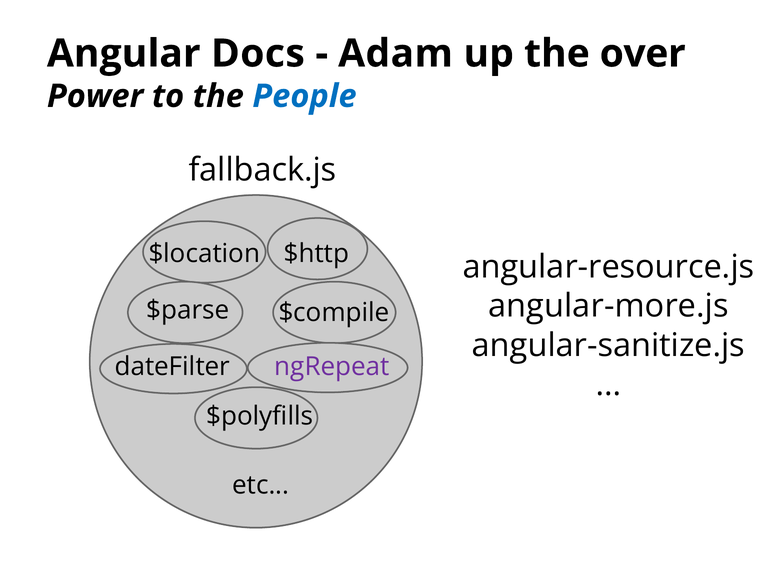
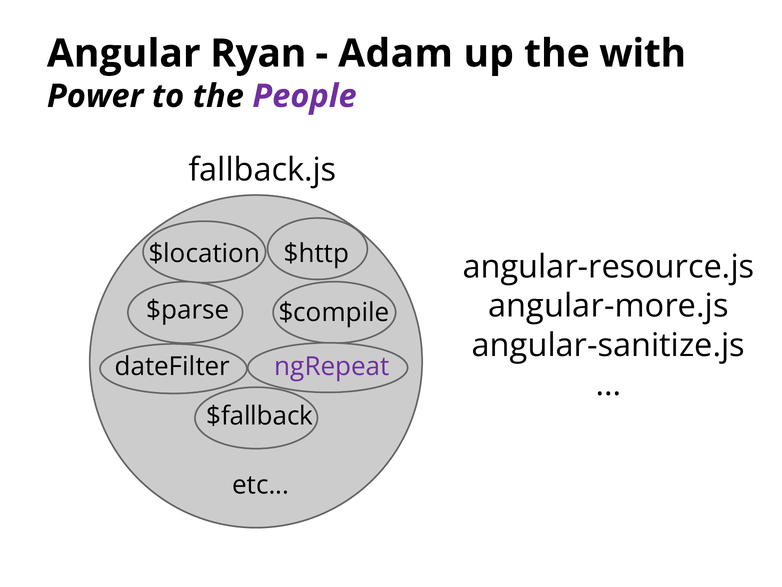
Docs: Docs -> Ryan (258, 54)
over: over -> with (643, 54)
People colour: blue -> purple (304, 96)
$polyfills: $polyfills -> $fallback (260, 416)
